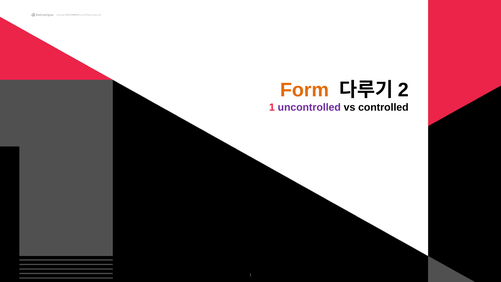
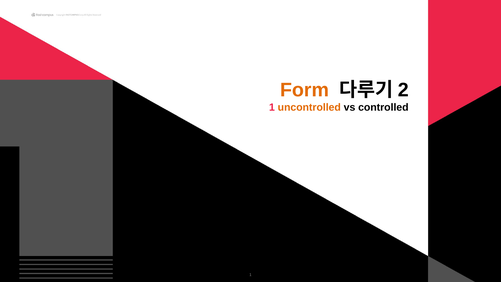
uncontrolled colour: purple -> orange (309, 107)
